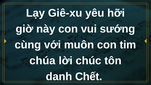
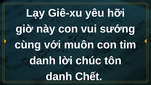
chúa: chúa -> danh (43, 61)
